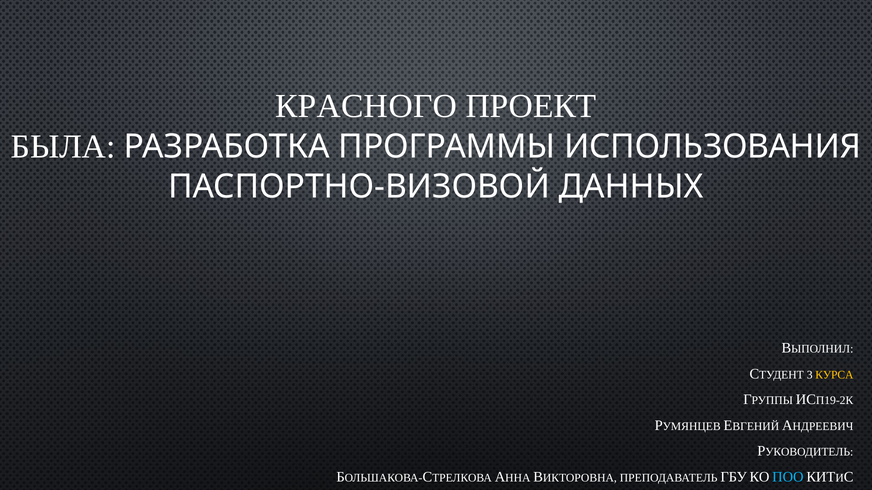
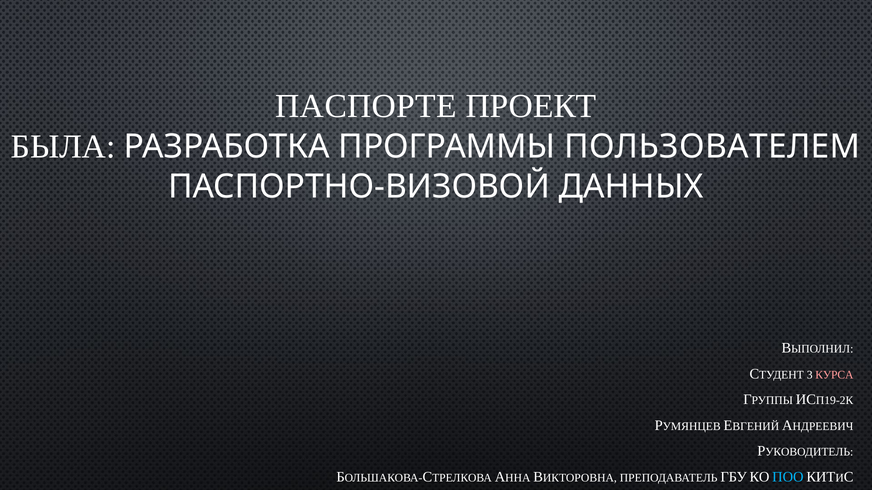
КРАСНОГО: КРАСНОГО -> ПАСПОРТЕ (366, 106)
ИСПОЛЬЗОВАНИЯ: ИСПОЛЬЗОВАНИЯ -> ПОЛЬЗОВАТЕЛЕМ (712, 147)
КУРСА colour: yellow -> pink (834, 375)
